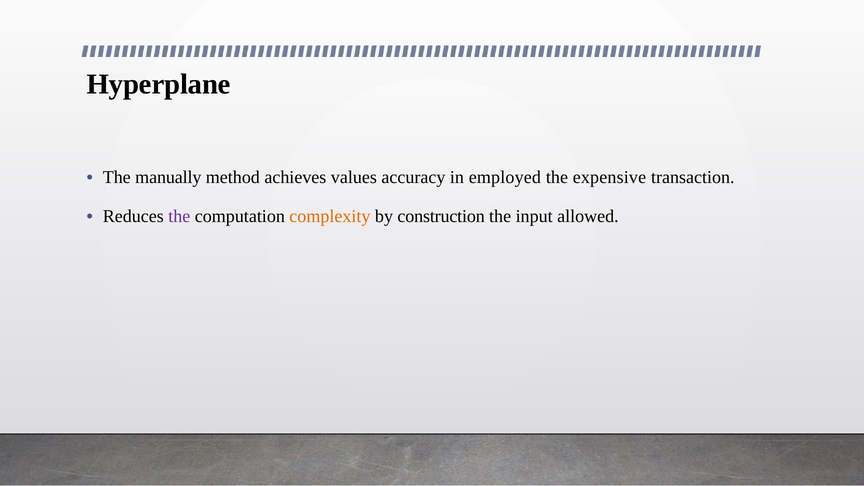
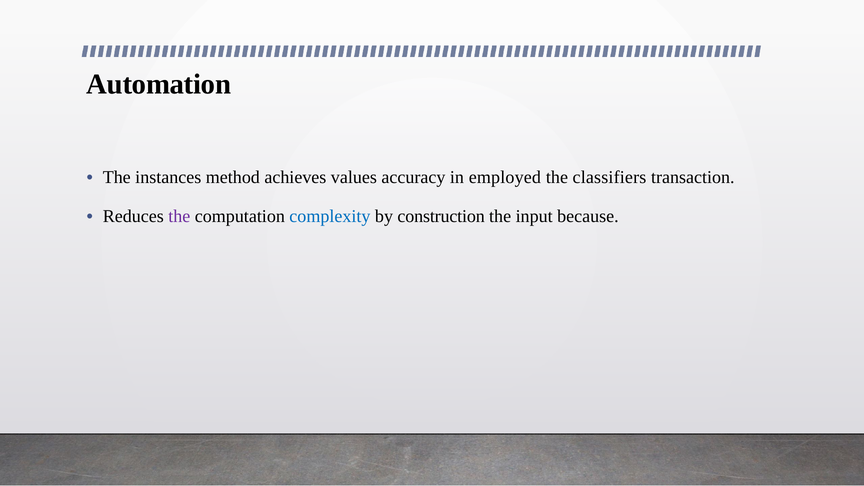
Hyperplane: Hyperplane -> Automation (159, 84)
manually: manually -> instances (168, 177)
expensive: expensive -> classifiers (609, 177)
complexity colour: orange -> blue (330, 216)
allowed: allowed -> because (588, 216)
